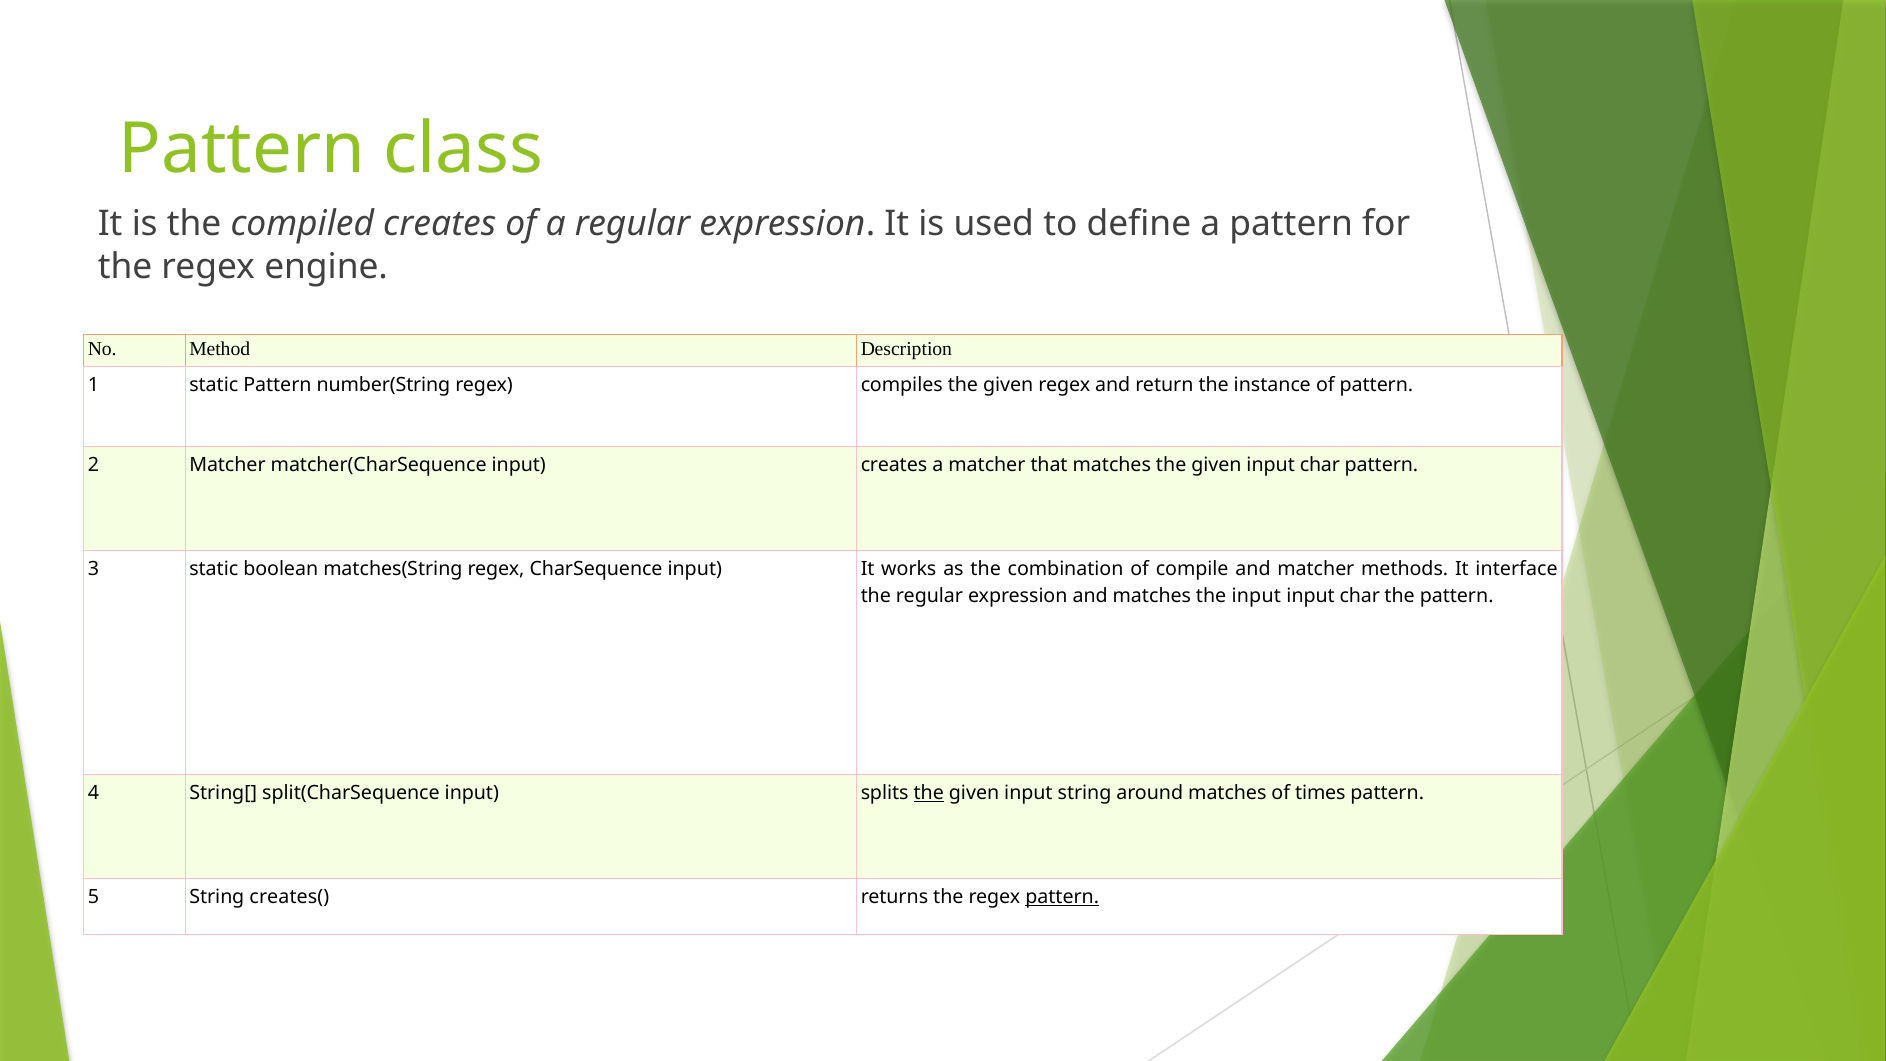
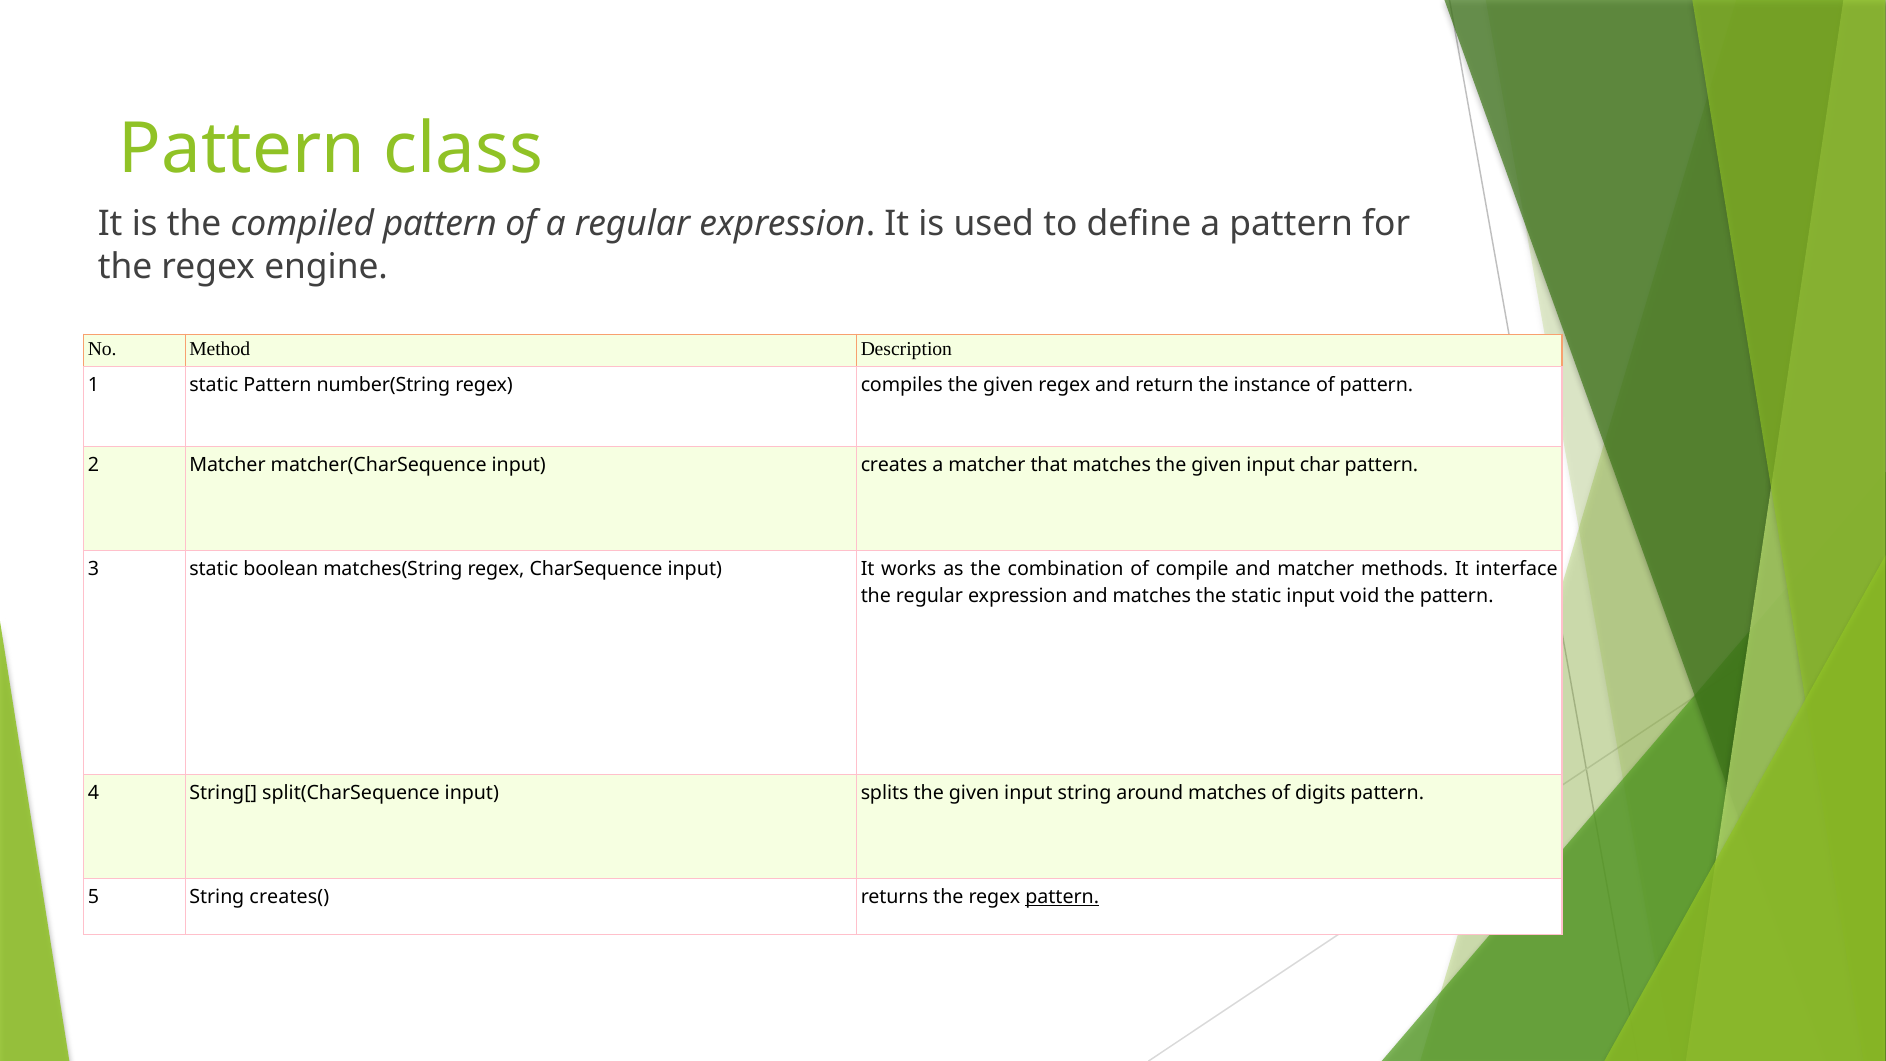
compiled creates: creates -> pattern (440, 224)
the input: input -> static (1256, 596)
char: char -> void (1360, 596)
the underline: present -> none (929, 793)
times: times -> digits (1320, 793)
